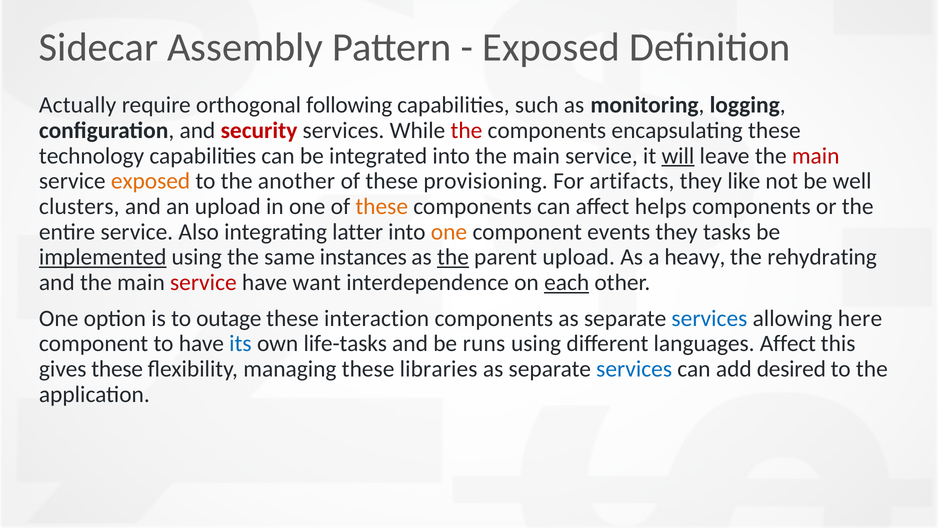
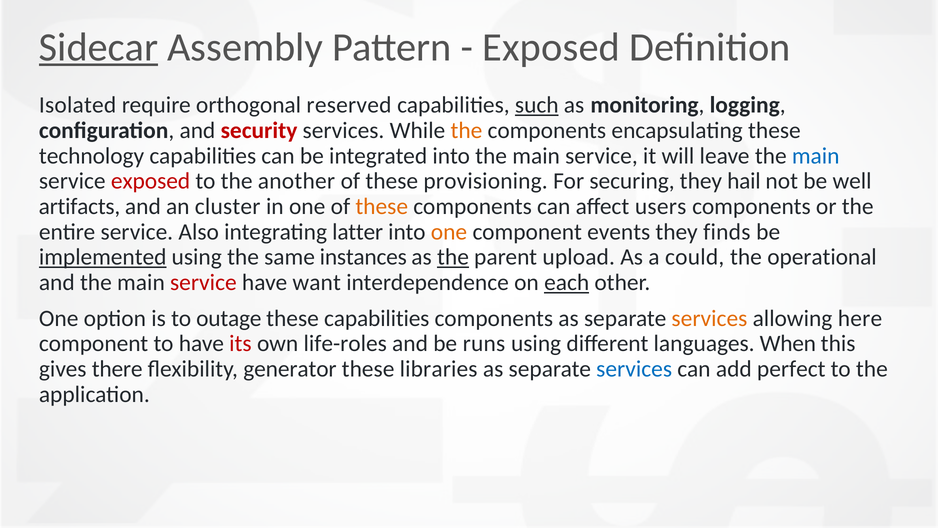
Sidecar underline: none -> present (99, 47)
Actually: Actually -> Isolated (78, 105)
following: following -> reserved (349, 105)
such underline: none -> present (537, 105)
the colour: red -> orange (466, 130)
will underline: present -> none (678, 156)
main colour: red -> blue (816, 156)
exposed colour: orange -> red (151, 181)
artifacts: artifacts -> securing (632, 181)
like: like -> hail (744, 181)
clusters: clusters -> artifacts (79, 206)
an upload: upload -> cluster (228, 206)
helps: helps -> users (661, 206)
tasks: tasks -> finds (727, 232)
heavy: heavy -> could (695, 257)
rehydrating: rehydrating -> operational (822, 257)
these interaction: interaction -> capabilities (377, 318)
services colour: blue -> orange (709, 318)
its colour: blue -> red (240, 343)
life-tasks: life-tasks -> life-roles (345, 343)
languages Affect: Affect -> When (788, 343)
gives these: these -> there (117, 369)
managing: managing -> generator (290, 369)
desired: desired -> perfect (791, 369)
